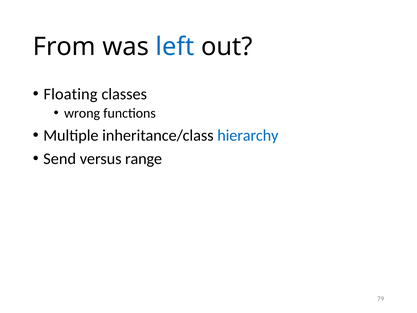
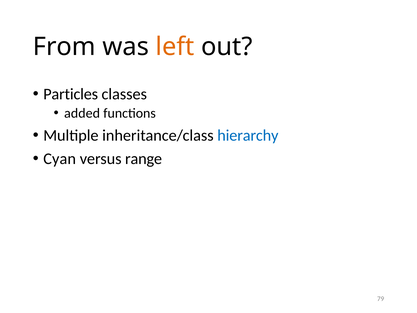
left colour: blue -> orange (175, 47)
Floating: Floating -> Particles (71, 94)
wrong: wrong -> added (82, 113)
Send: Send -> Cyan (60, 159)
